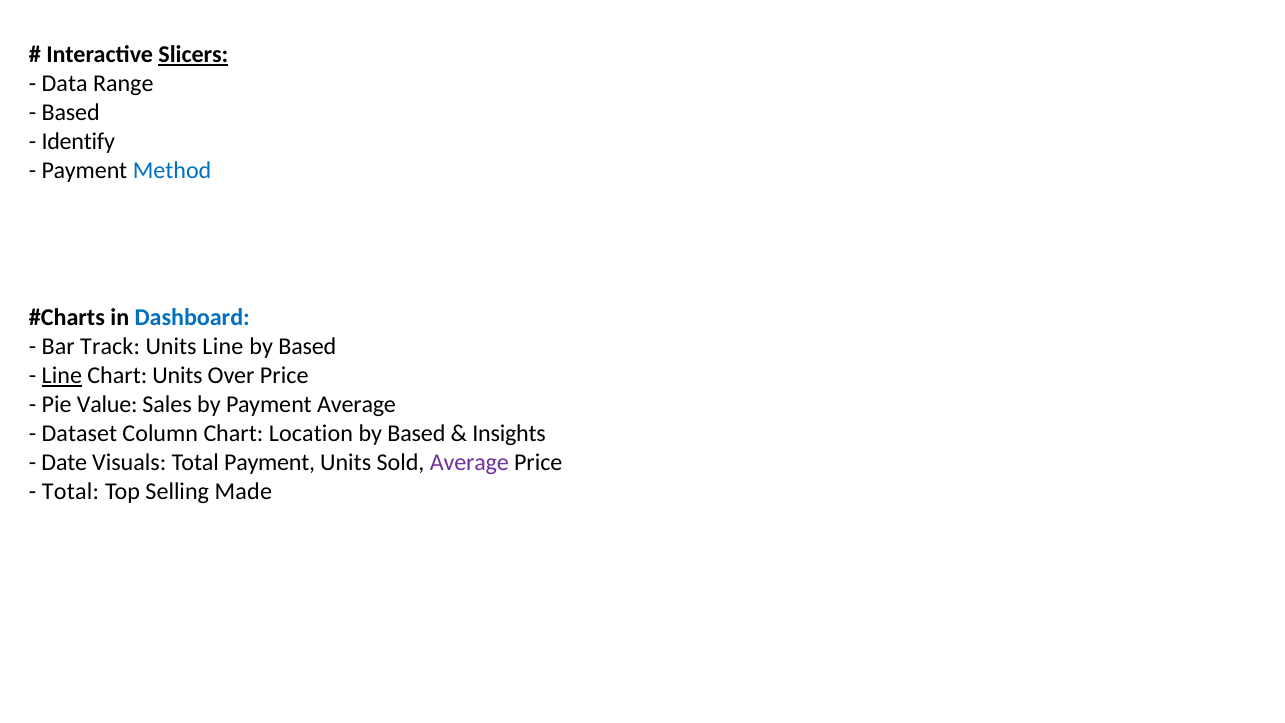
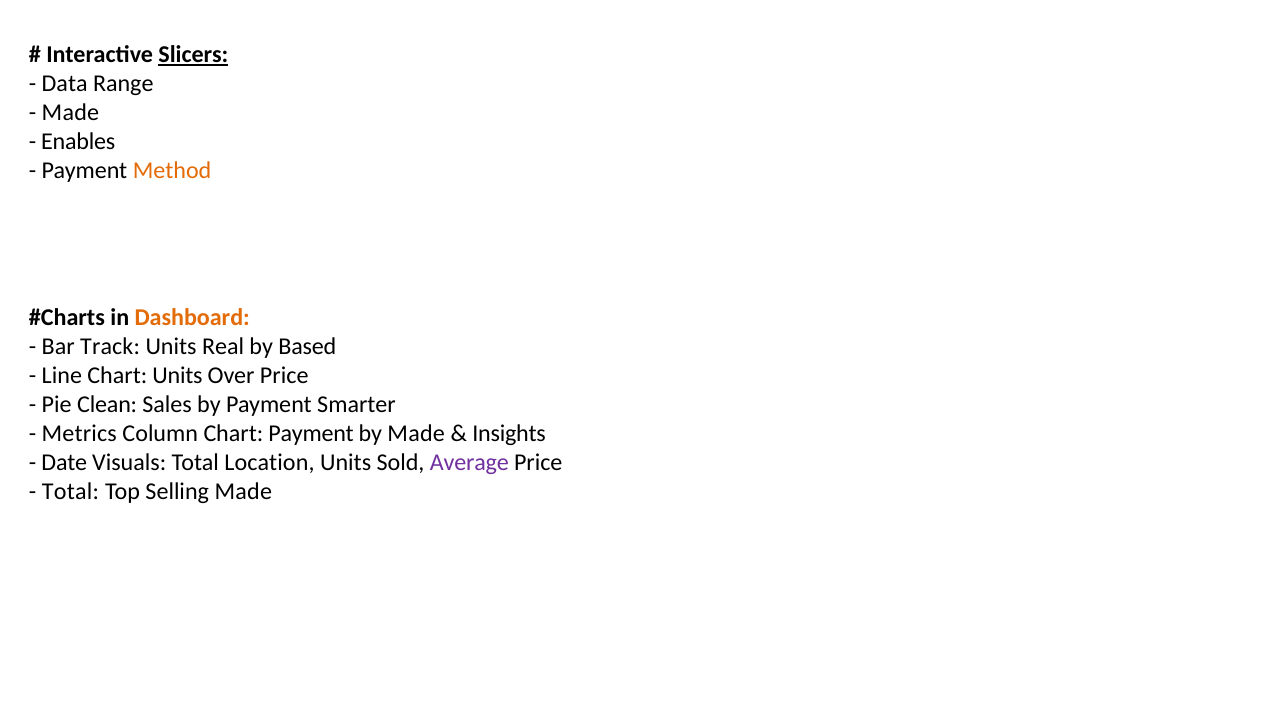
Based: Based -> Made (70, 113)
Identify: Identify -> Enables (78, 142)
Method colour: blue -> orange (172, 170)
Dashboard colour: blue -> orange (192, 318)
Units Line: Line -> Real (223, 347)
Line underline: present -> none (62, 376)
Value: Value -> Clean (107, 405)
Payment Average: Average -> Smarter (357, 405)
Dataset: Dataset -> Metrics (79, 434)
Chart Location: Location -> Payment (311, 434)
Based: Based -> Made (416, 434)
Total Payment: Payment -> Location (269, 462)
